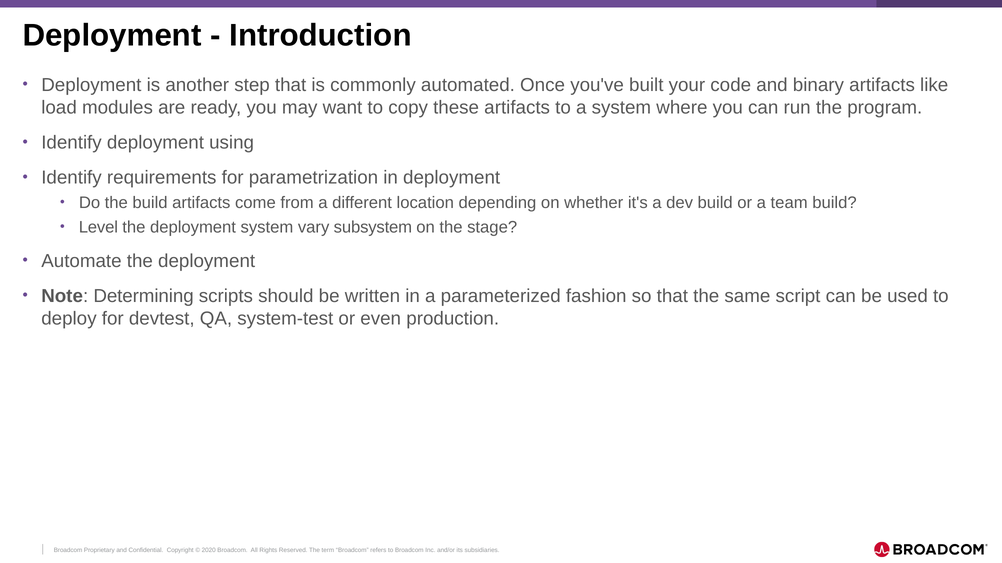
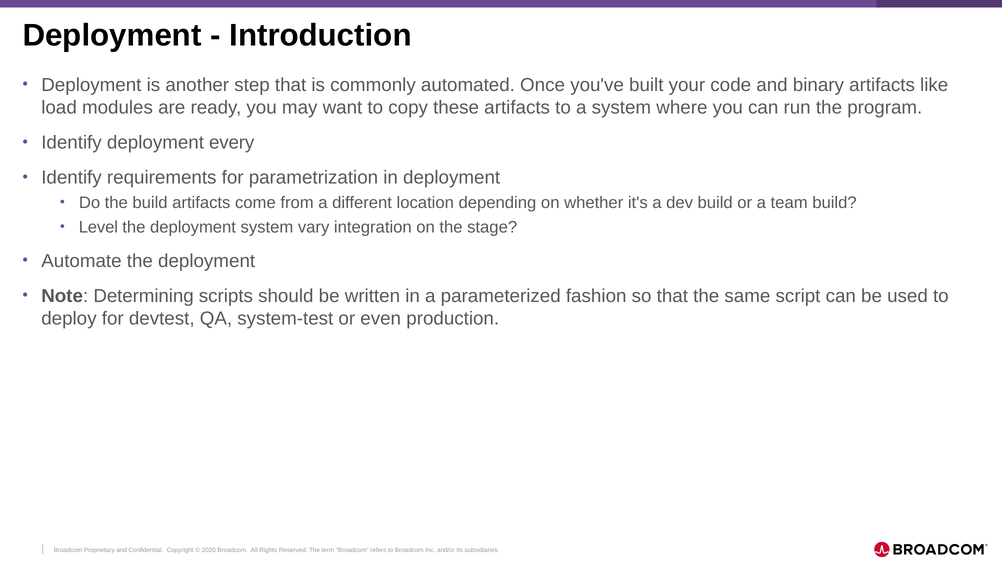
using: using -> every (232, 143)
subsystem: subsystem -> integration (373, 227)
